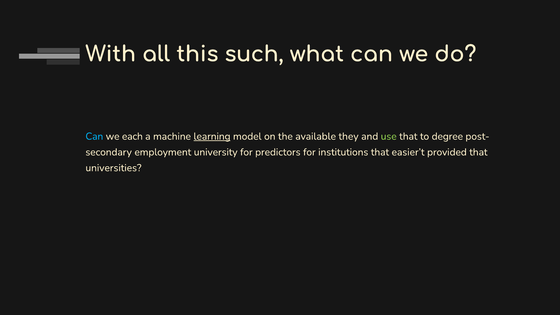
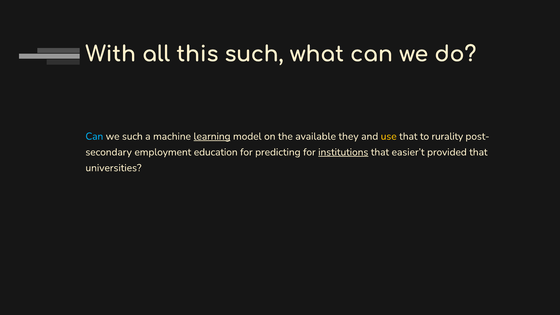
we each: each -> such (132, 136)
use colour: light green -> yellow (389, 136)
degree: degree -> rurality (447, 136)
university: university -> education (216, 152)
predictors: predictors -> predicting (278, 152)
institutions underline: none -> present (343, 152)
